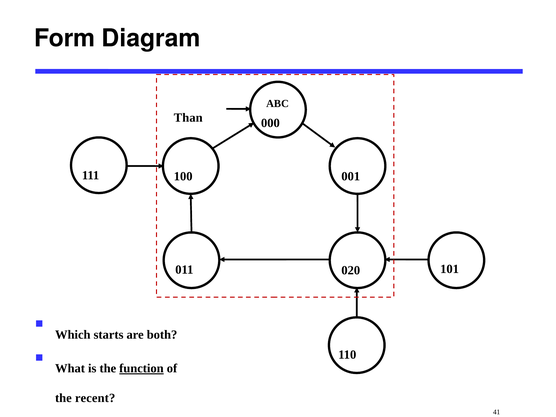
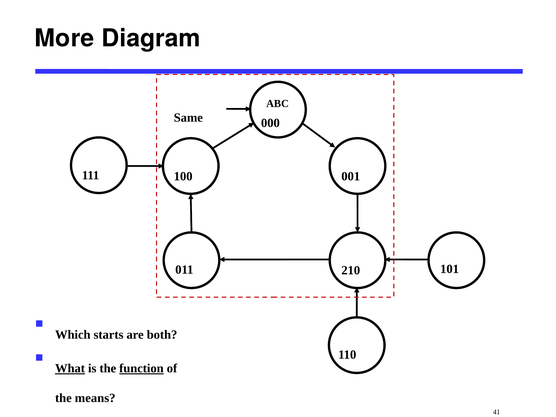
Form: Form -> More (64, 38)
Than: Than -> Same (188, 118)
020: 020 -> 210 (351, 270)
What underline: none -> present (70, 368)
recent: recent -> means (95, 398)
